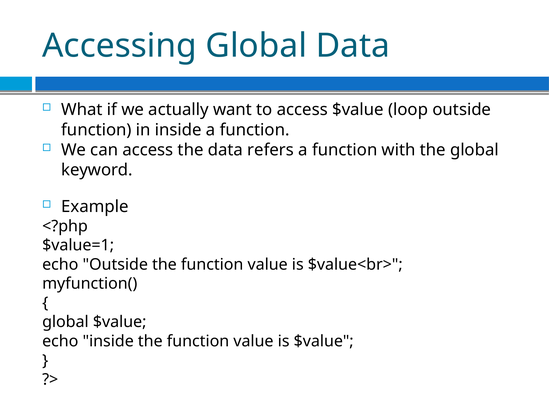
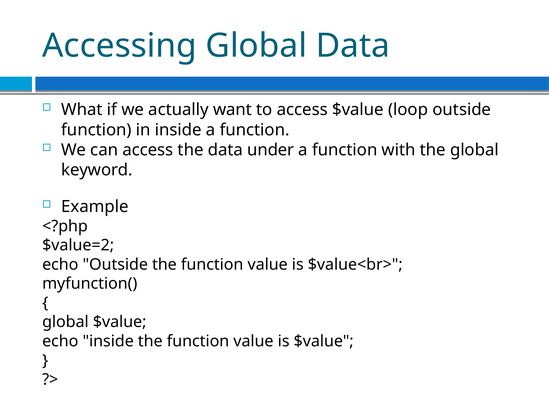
refers: refers -> under (271, 150)
$value=1: $value=1 -> $value=2 (78, 246)
